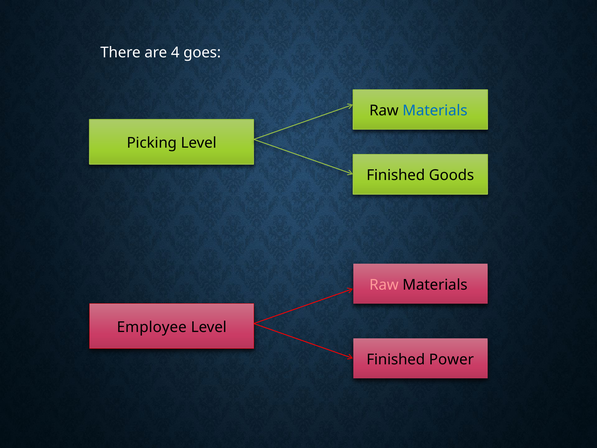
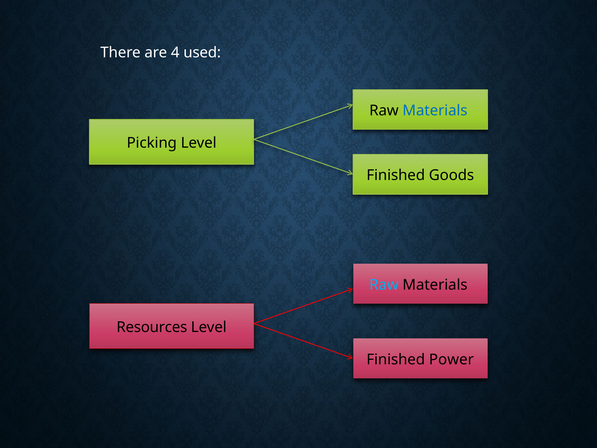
goes: goes -> used (202, 53)
Raw colour: pink -> light blue (384, 285)
Employee: Employee -> Resources (152, 327)
